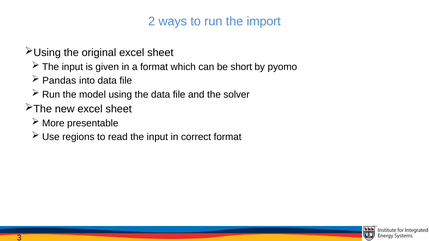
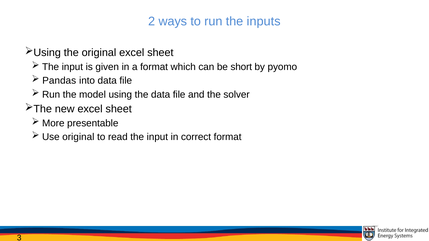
import: import -> inputs (264, 21)
Use regions: regions -> original (78, 137)
